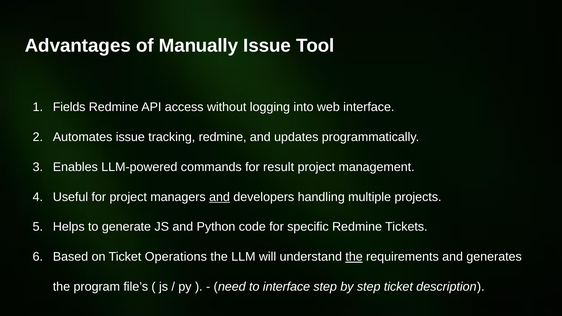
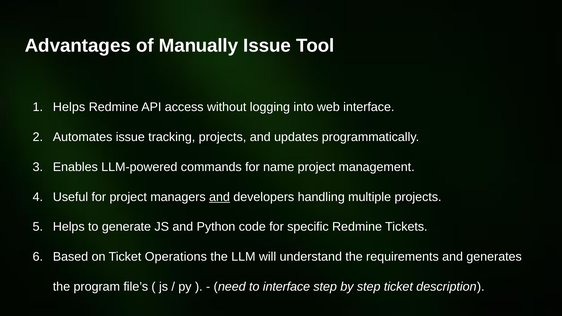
Fields: Fields -> Helps (69, 107)
tracking redmine: redmine -> projects (223, 137)
result: result -> name (279, 167)
the underline: present -> none (354, 257)
